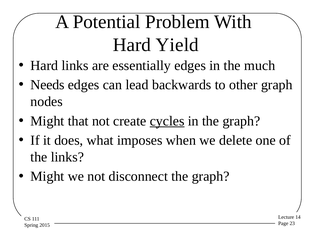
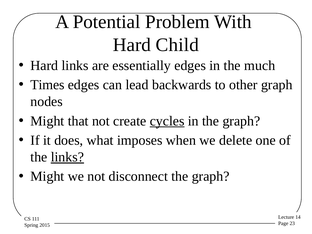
Yield: Yield -> Child (177, 45)
Needs: Needs -> Times (47, 85)
links underline: none -> present (67, 157)
